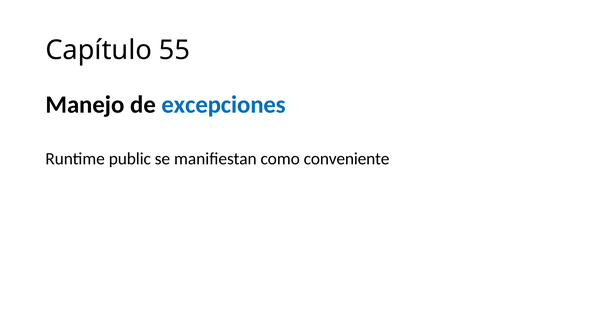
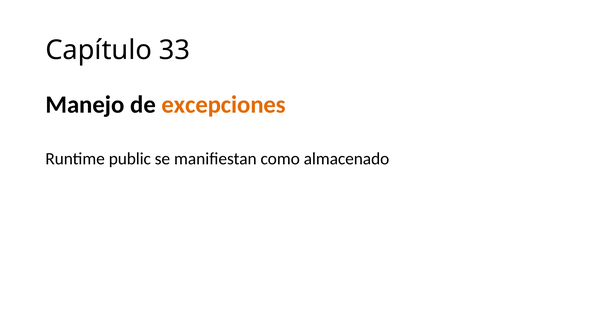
55: 55 -> 33 (175, 50)
excepciones colour: blue -> orange (224, 105)
conveniente: conveniente -> almacenado (347, 159)
